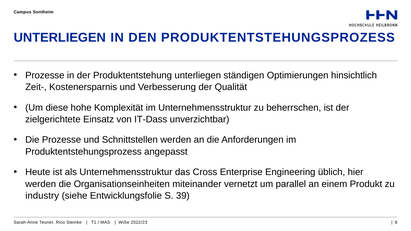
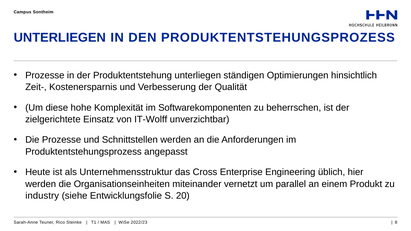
im Unternehmensstruktur: Unternehmensstruktur -> Softwarekomponenten (205, 108)
IT-Dass: IT-Dass -> IT-Wolff (151, 120)
39: 39 -> 20 (183, 196)
